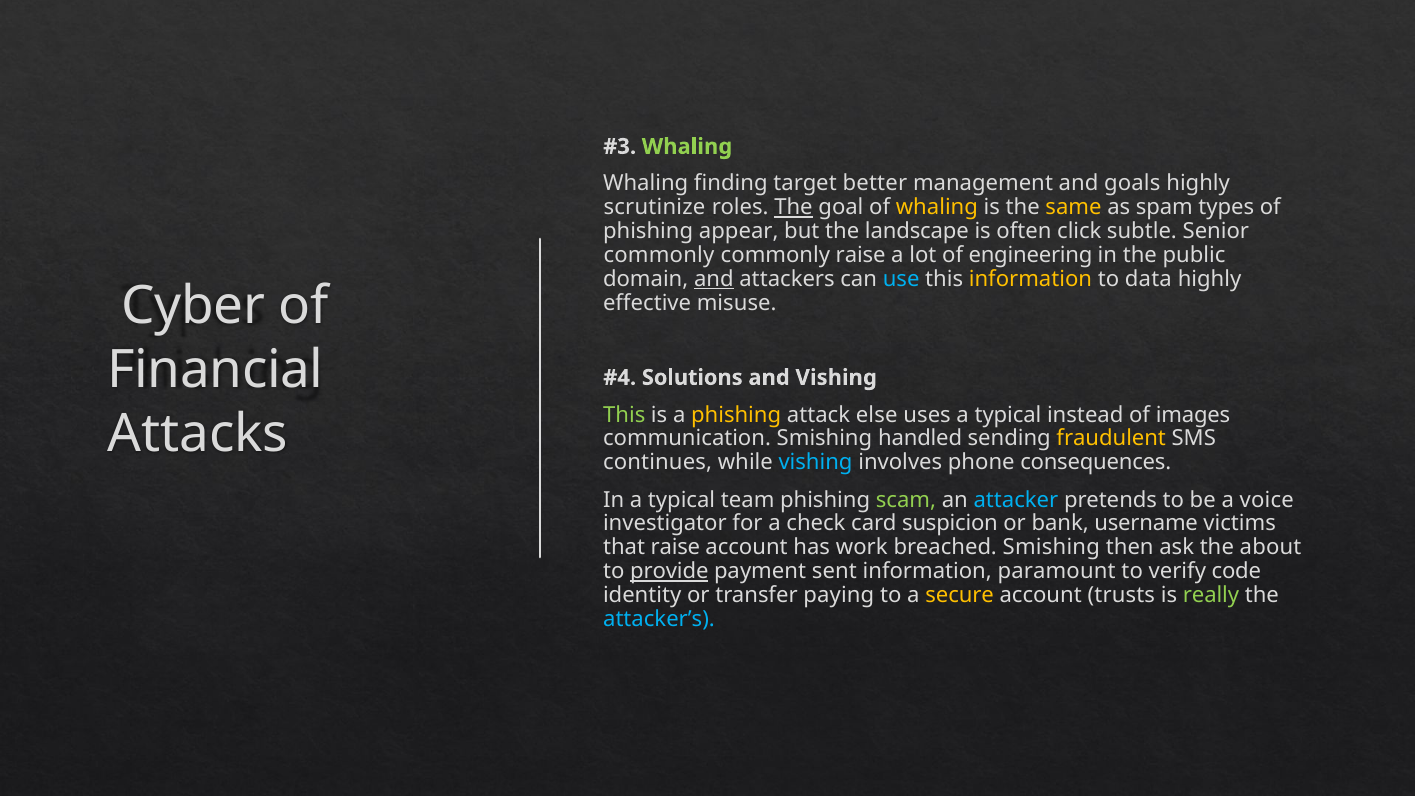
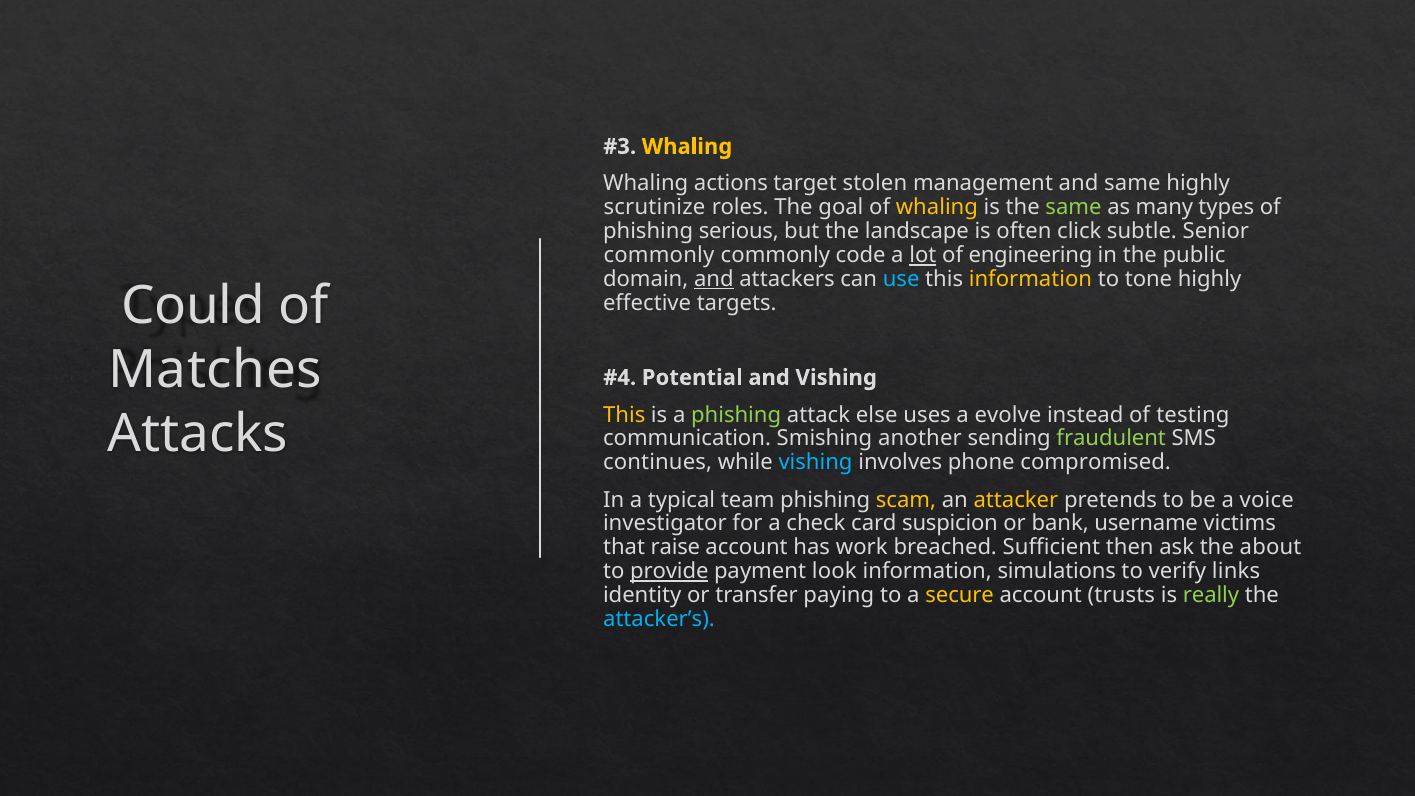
Whaling colour: light green -> yellow (687, 147)
finding: finding -> actions (731, 184)
better: better -> stolen (875, 184)
and goals: goals -> same (1132, 184)
The underline: present -> none (793, 208)
same colour: yellow -> light green (1074, 208)
spam: spam -> many (1164, 208)
appear: appear -> serious (739, 231)
commonly raise: raise -> code (861, 255)
lot underline: none -> present (923, 255)
data: data -> tone (1148, 279)
Cyber: Cyber -> Could (193, 306)
misuse: misuse -> targets (737, 303)
Financial: Financial -> Matches (215, 370)
Solutions: Solutions -> Potential (692, 378)
This colour: light green -> yellow (624, 415)
phishing colour: yellow -> light green (736, 415)
uses a typical: typical -> evolve (1008, 415)
images: images -> testing (1193, 415)
handled: handled -> another (920, 439)
fraudulent colour: yellow -> light green (1111, 439)
consequences: consequences -> compromised (1096, 462)
scam colour: light green -> yellow (906, 500)
attacker colour: light blue -> yellow (1016, 500)
breached Smishing: Smishing -> Sufficient (1051, 547)
sent: sent -> look (834, 571)
paramount: paramount -> simulations (1057, 571)
code: code -> links (1236, 571)
